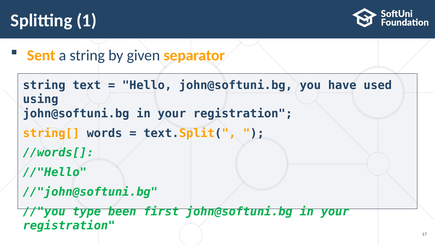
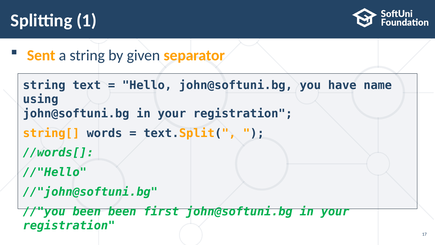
used: used -> name (378, 85)
//"you type: type -> been (87, 211)
